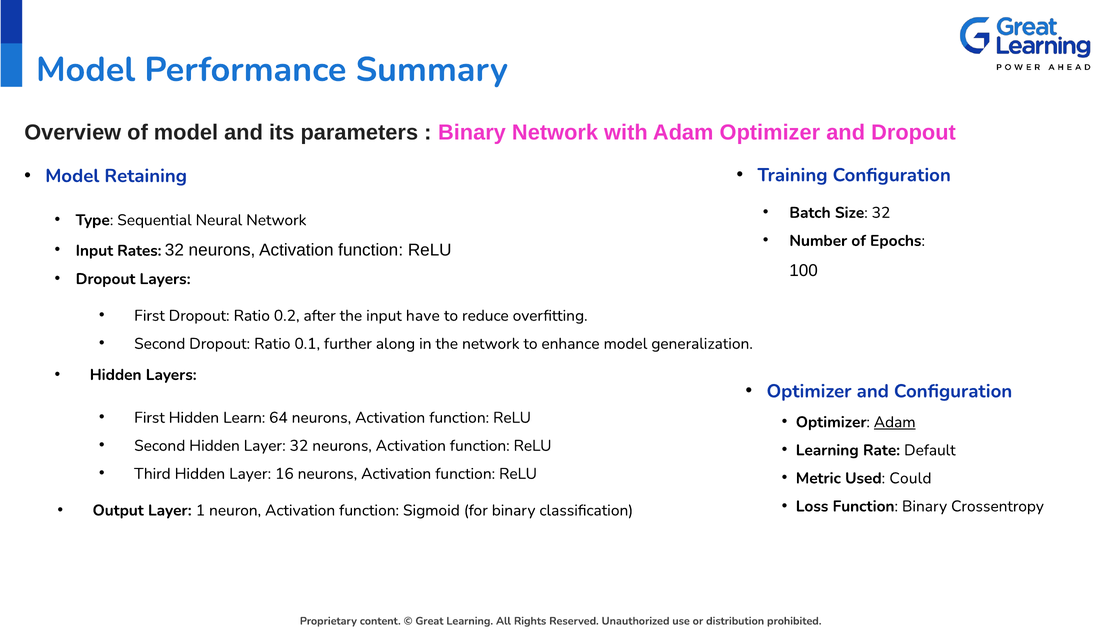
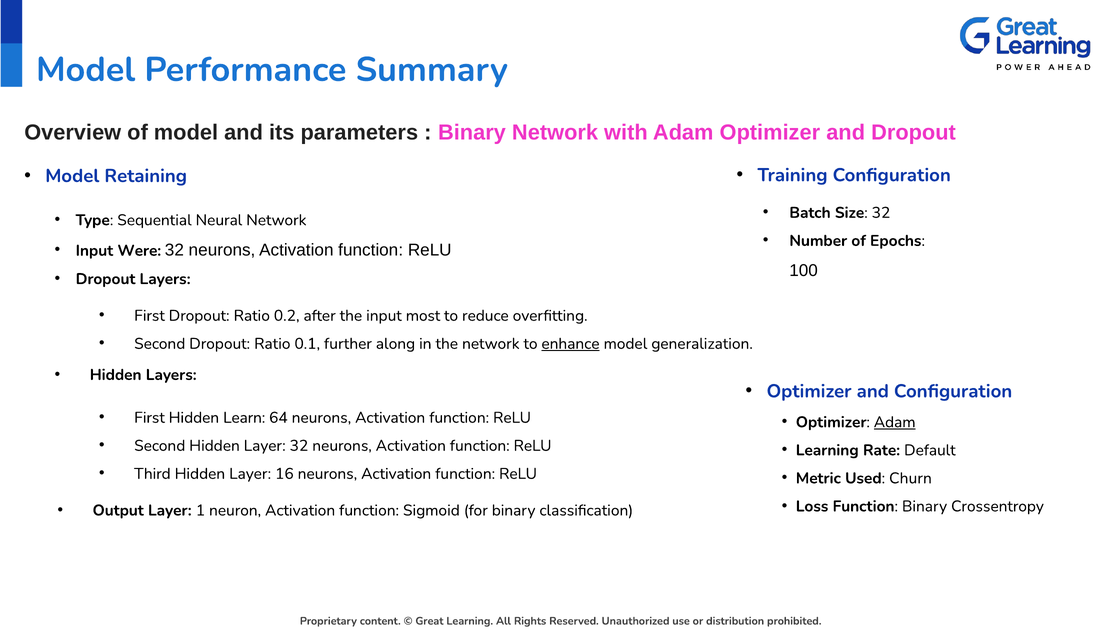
Rates: Rates -> Were (139, 251)
have: have -> most (423, 316)
enhance underline: none -> present (570, 344)
Could: Could -> Churn (910, 478)
